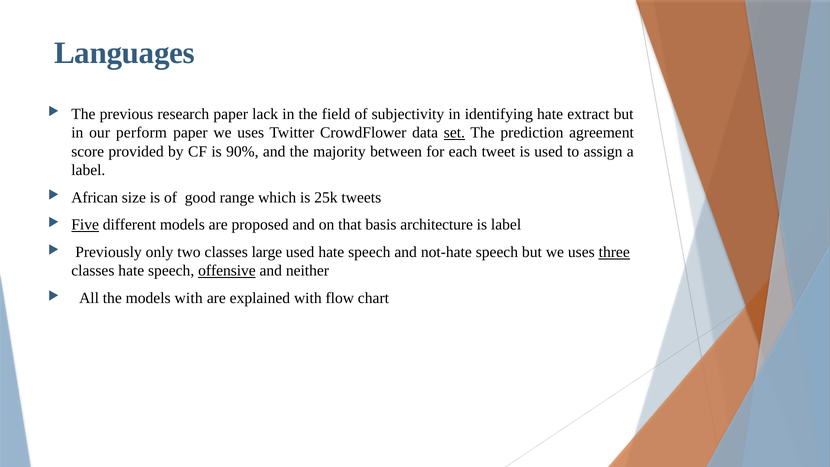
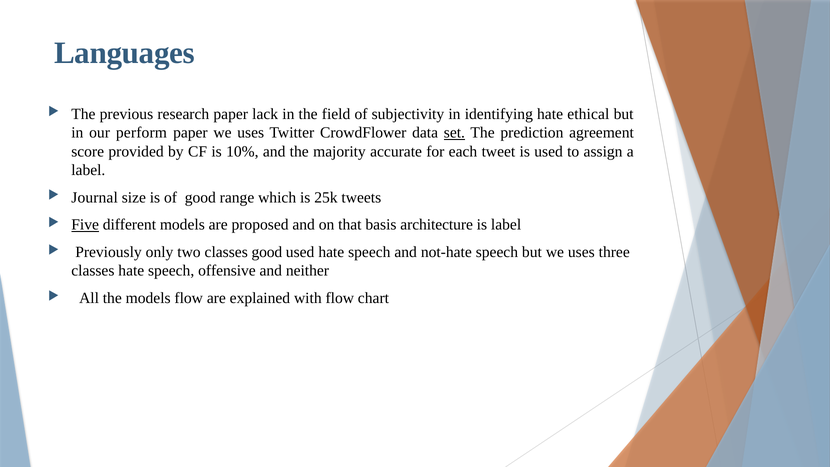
extract: extract -> ethical (588, 114)
90%: 90% -> 10% (242, 151)
between: between -> accurate (396, 151)
African: African -> Journal (95, 197)
classes large: large -> good (267, 252)
three underline: present -> none (614, 252)
offensive underline: present -> none (227, 271)
models with: with -> flow (189, 298)
